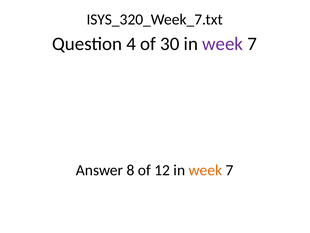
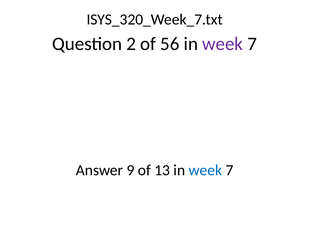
4: 4 -> 2 (131, 44)
30: 30 -> 56 (170, 44)
8: 8 -> 9 (130, 170)
12: 12 -> 13 (162, 170)
week colour: orange -> blue (205, 170)
